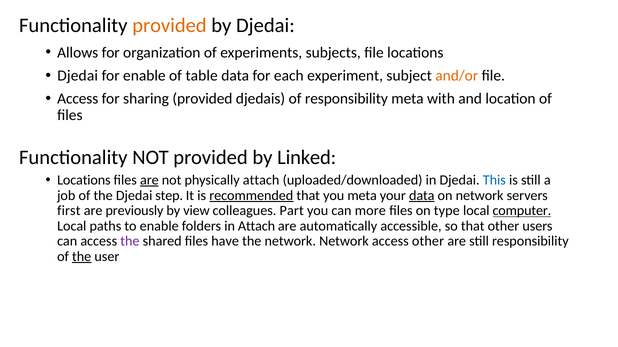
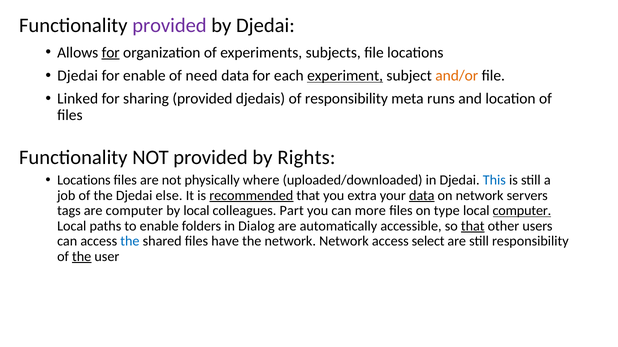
provided colour: orange -> purple (169, 25)
for underline: none -> present (111, 53)
table: table -> need (202, 76)
experiment underline: none -> present (345, 76)
Access: Access -> Linked (78, 99)
with: with -> runs (441, 99)
Linked: Linked -> Rights (306, 158)
are underline: present -> none (149, 180)
physically attach: attach -> where (261, 180)
step: step -> else (169, 196)
you meta: meta -> extra (362, 196)
first: first -> tags (69, 211)
are previously: previously -> computer (134, 211)
by view: view -> local (196, 211)
in Attach: Attach -> Dialog (256, 226)
that underline: none -> present (473, 226)
the colour: purple -> blue (130, 242)
access other: other -> select (428, 242)
